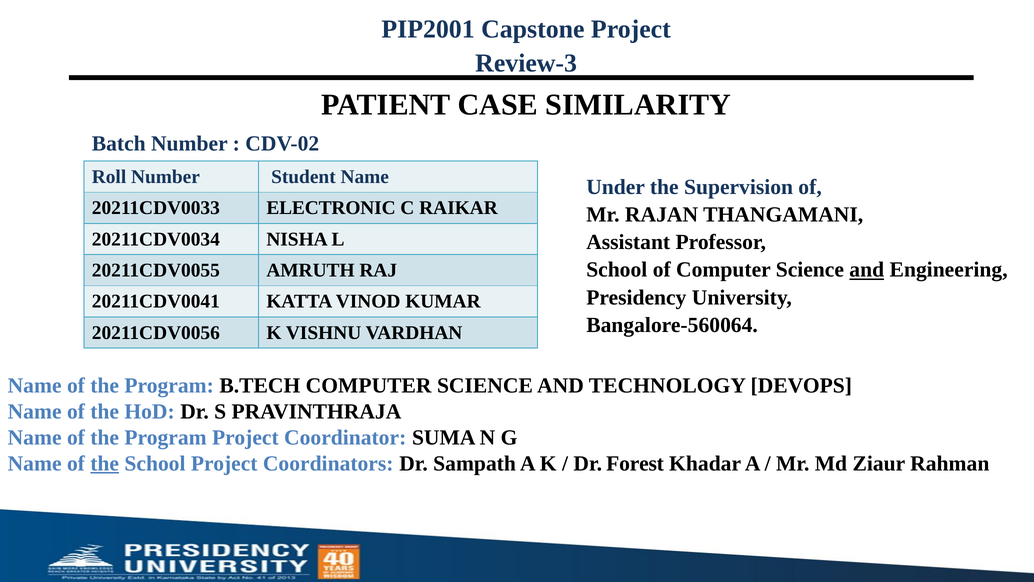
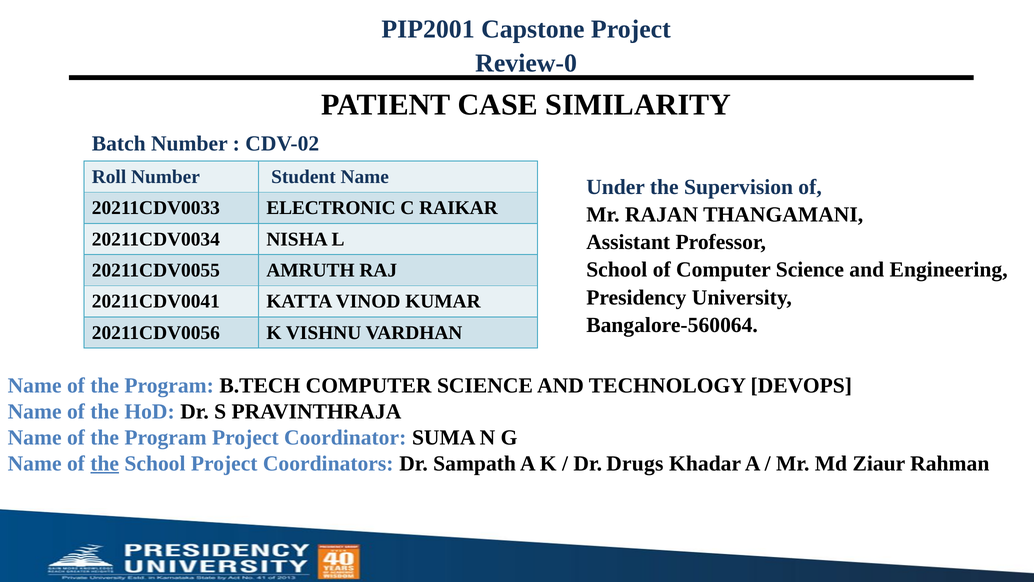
Review-3: Review-3 -> Review-0 (526, 63)
and underline: present -> none (867, 270)
Forest: Forest -> Drugs (635, 463)
